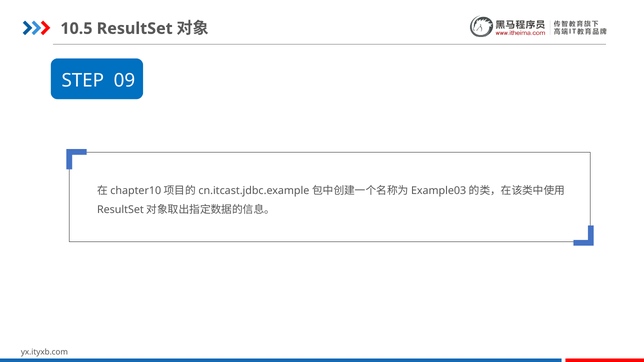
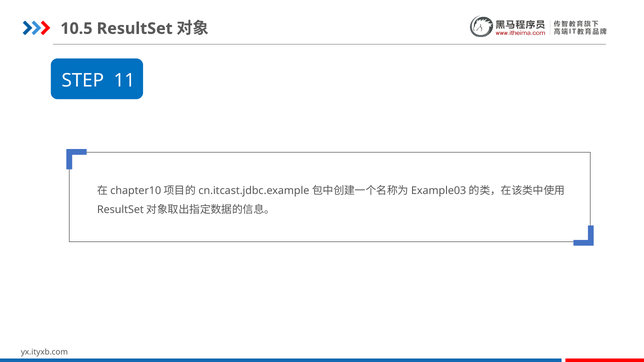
09: 09 -> 11 (124, 81)
